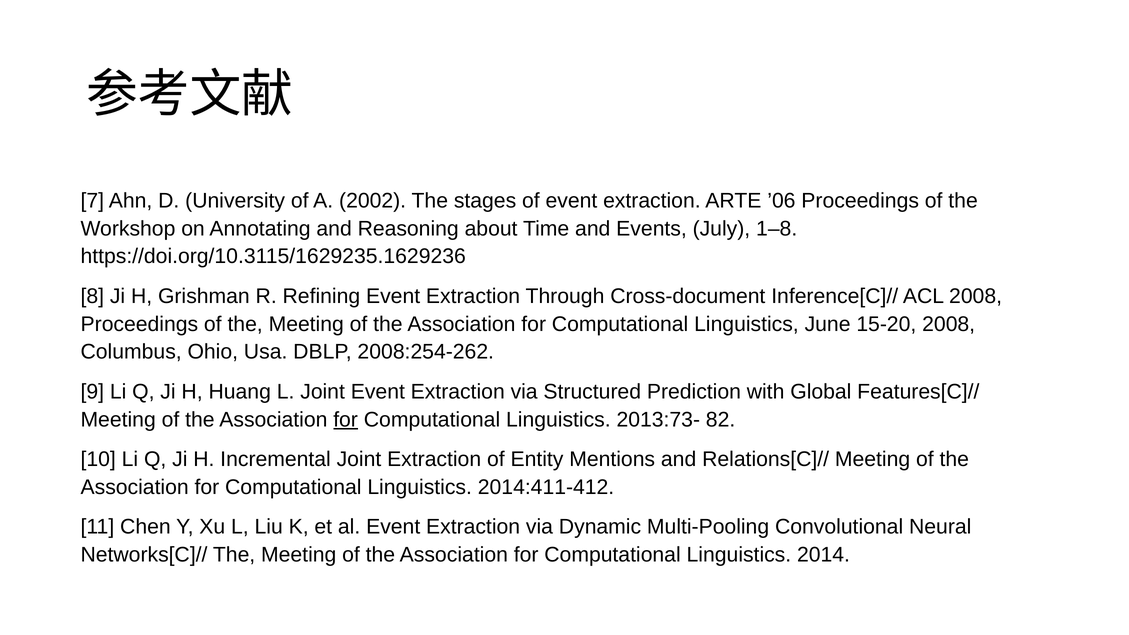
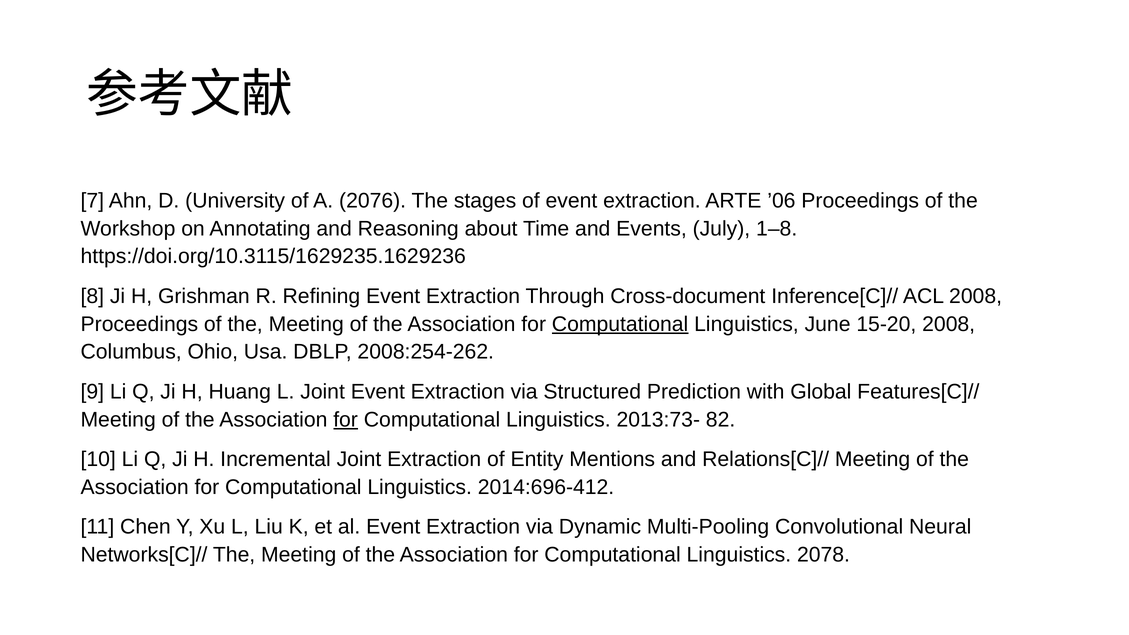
2002: 2002 -> 2076 (373, 201)
Computational underline: none -> present (620, 324)
2014:411-412: 2014:411-412 -> 2014:696-412 (546, 487)
2014: 2014 -> 2078 (824, 555)
